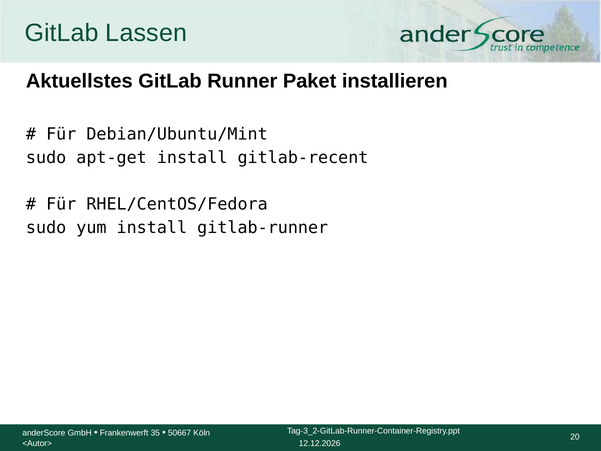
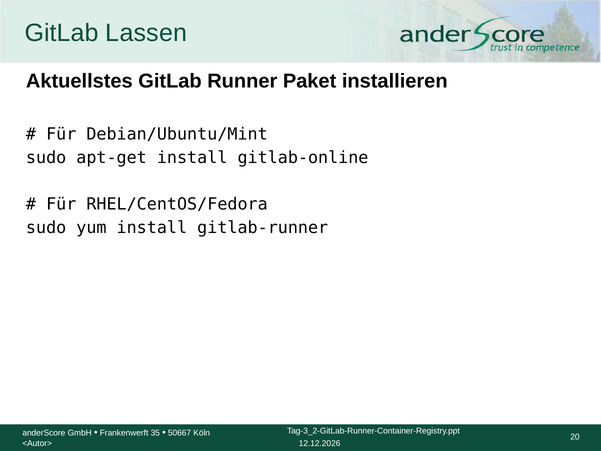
gitlab-recent: gitlab-recent -> gitlab-online (303, 157)
